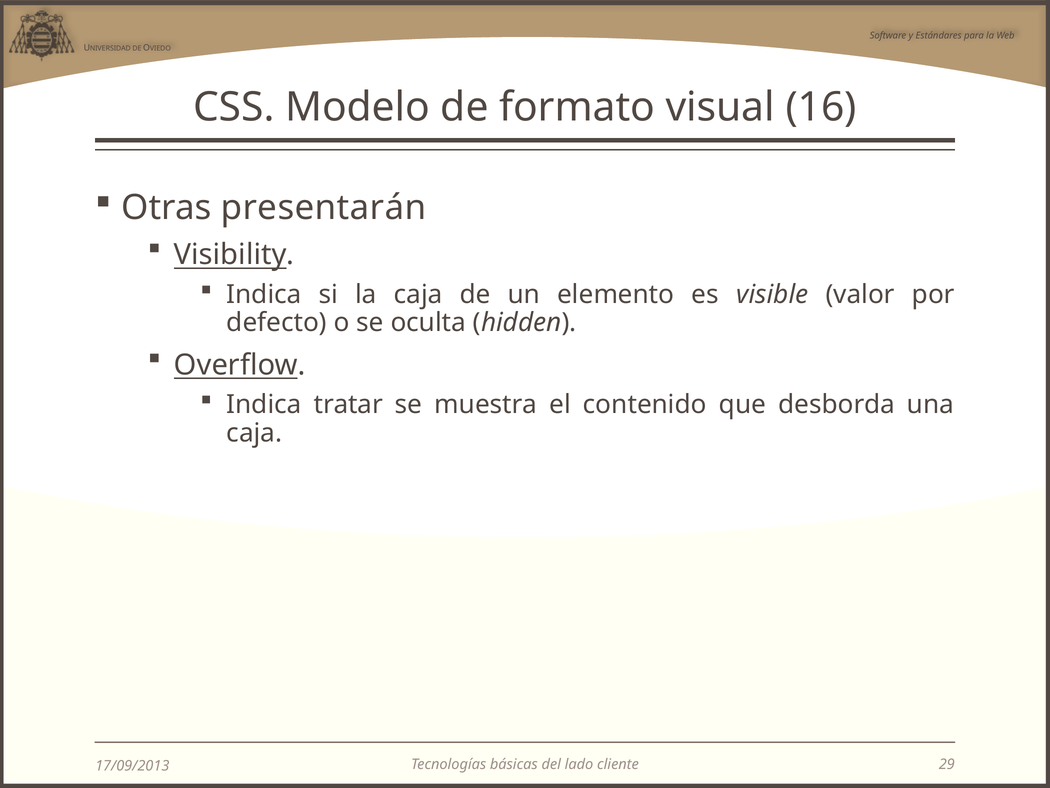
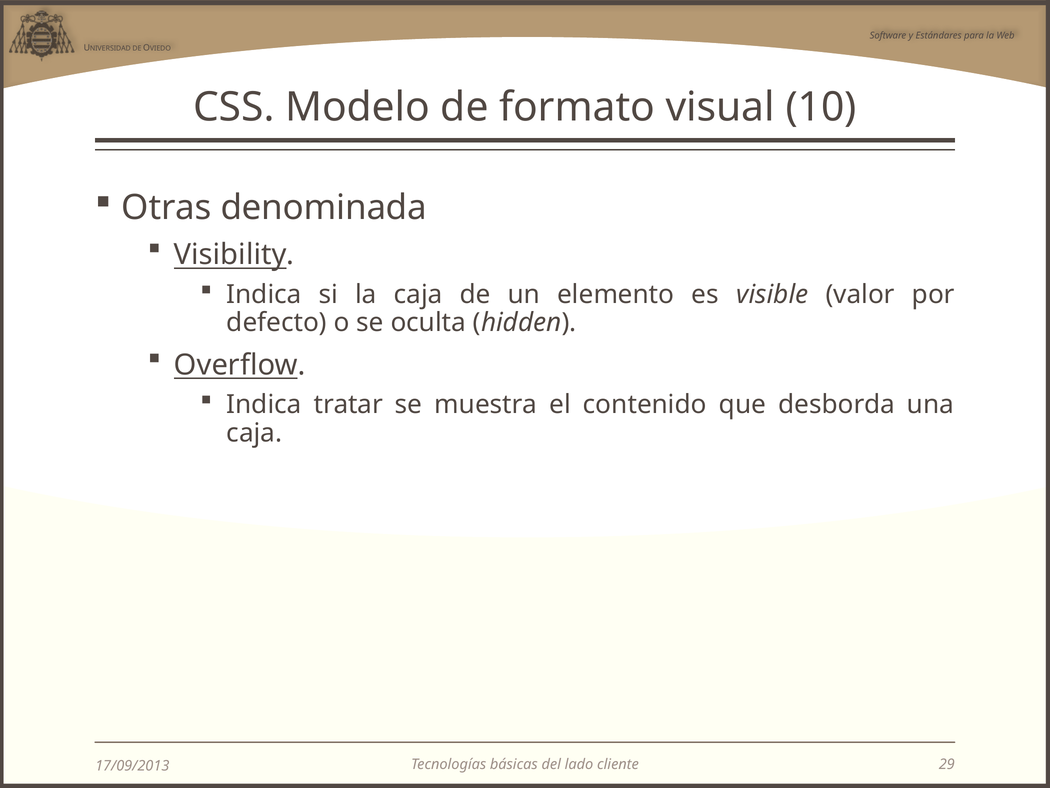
16: 16 -> 10 (821, 107)
presentarán: presentarán -> denominada (324, 208)
